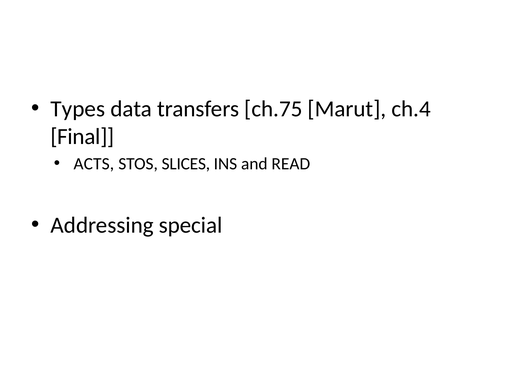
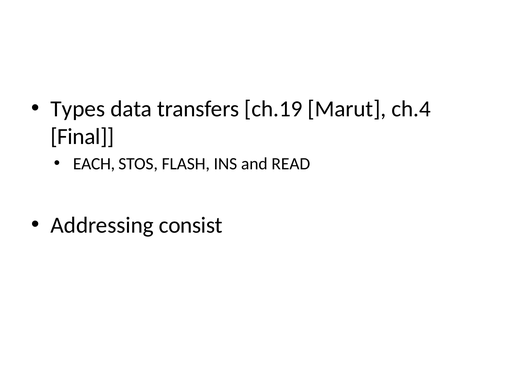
ch.75: ch.75 -> ch.19 (273, 109)
ACTS: ACTS -> EACH (94, 164)
SLICES: SLICES -> FLASH (186, 164)
special: special -> consist (191, 225)
